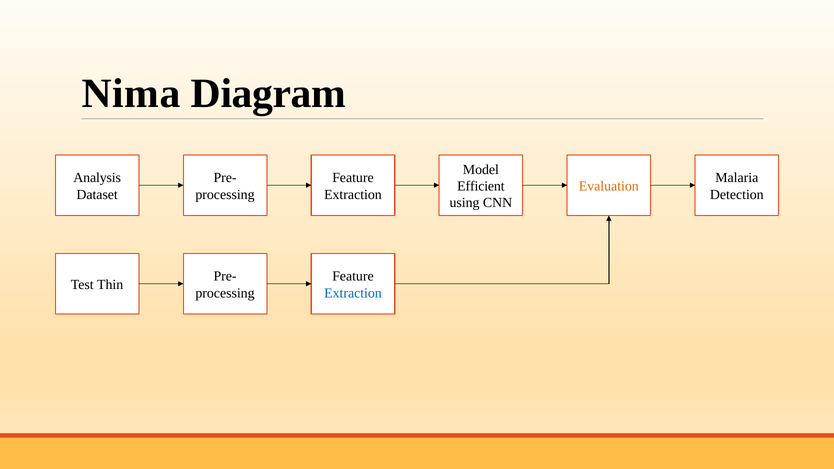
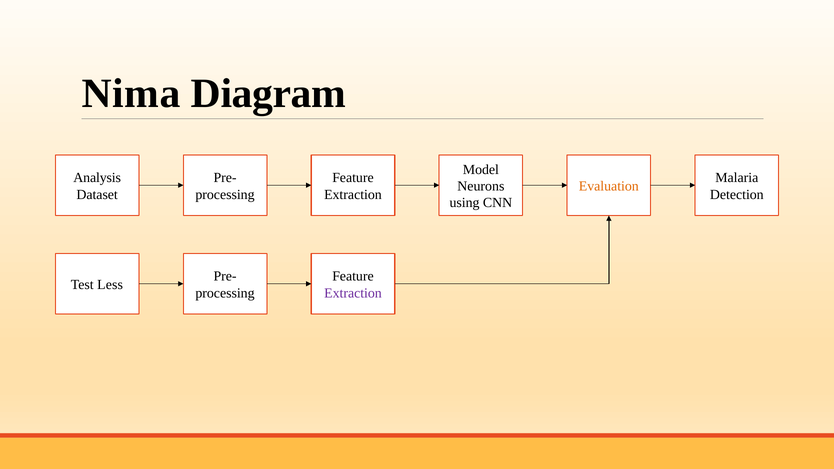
Efficient: Efficient -> Neurons (481, 186)
Thin: Thin -> Less (110, 285)
Extraction colour: blue -> purple (353, 293)
